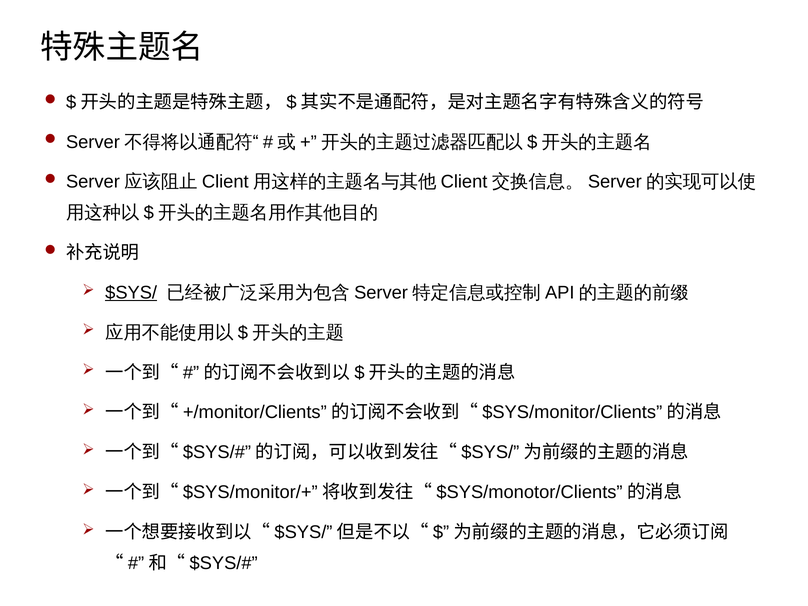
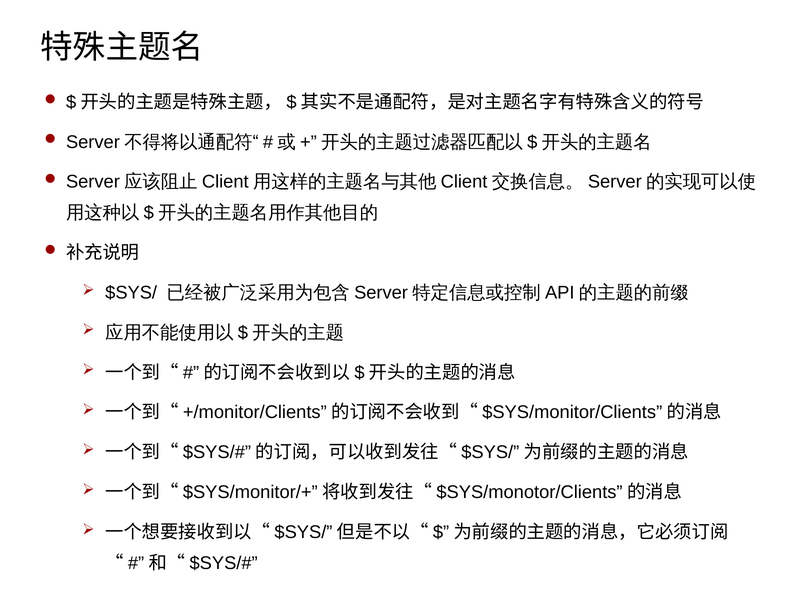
$SYS/ underline: present -> none (131, 293)
